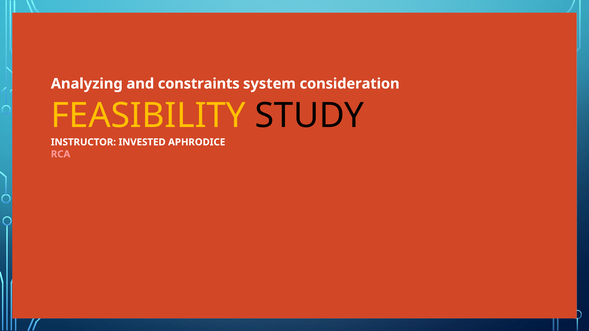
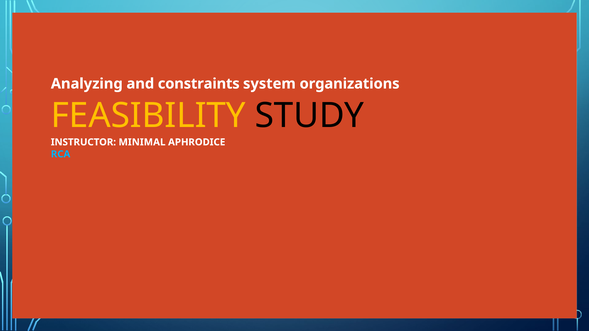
consideration: consideration -> organizations (350, 84)
INVESTED: INVESTED -> MINIMAL (142, 142)
RCA colour: pink -> light blue (61, 154)
